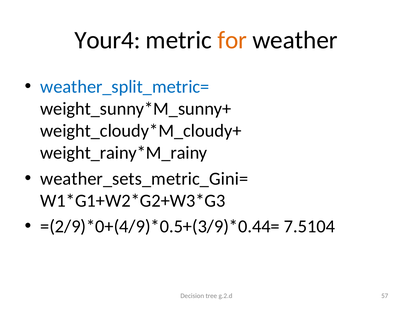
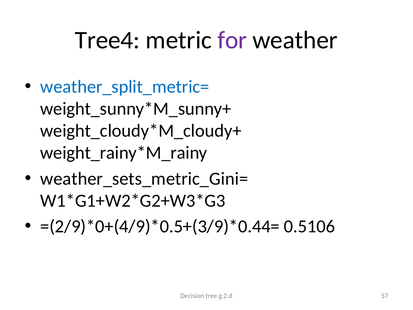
Your4: Your4 -> Tree4 (107, 40)
for colour: orange -> purple (232, 40)
7.5104: 7.5104 -> 0.5106 (310, 226)
